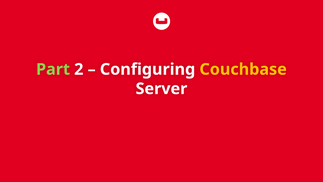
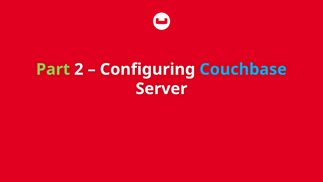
Couchbase colour: yellow -> light blue (243, 69)
